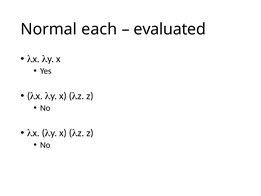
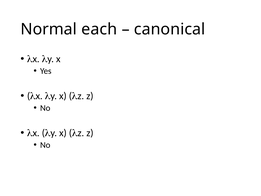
evaluated: evaluated -> canonical (170, 29)
